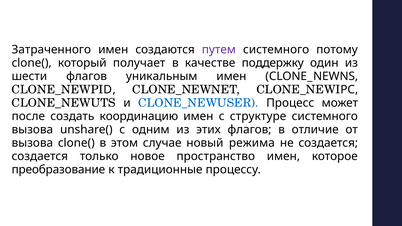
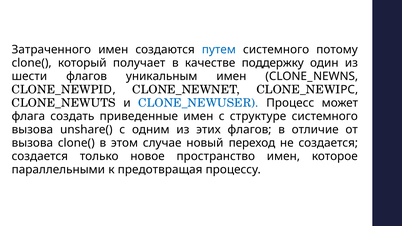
путем colour: purple -> blue (219, 50)
после: после -> флага (28, 116)
координацию: координацию -> приведенные (139, 116)
режима: режима -> переход (252, 143)
преобразование: преобразование -> параллельными (58, 170)
традиционные: традиционные -> предотвращая (160, 170)
